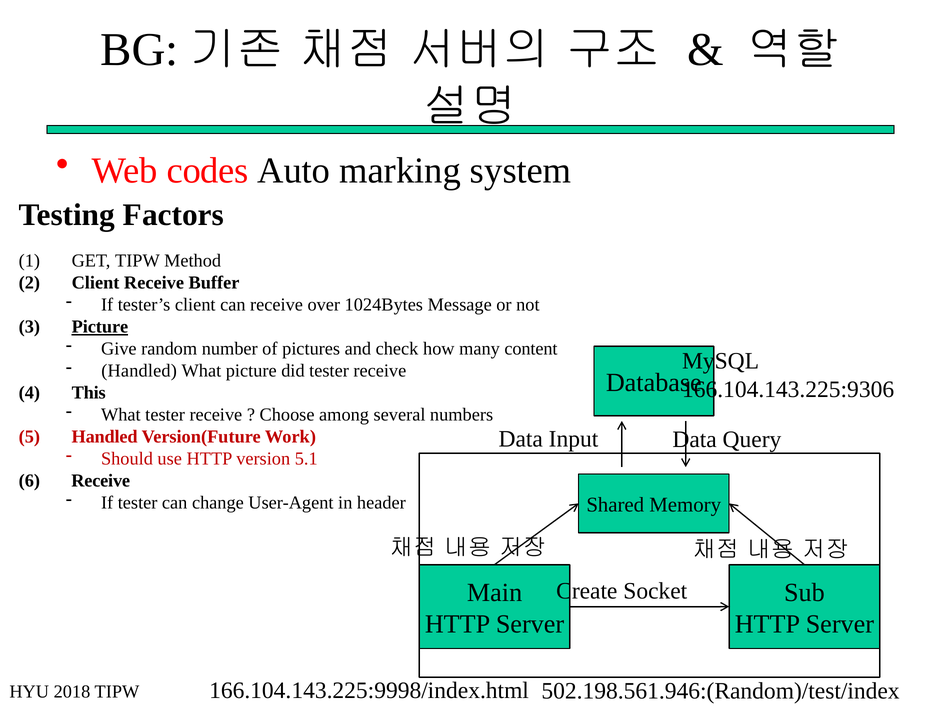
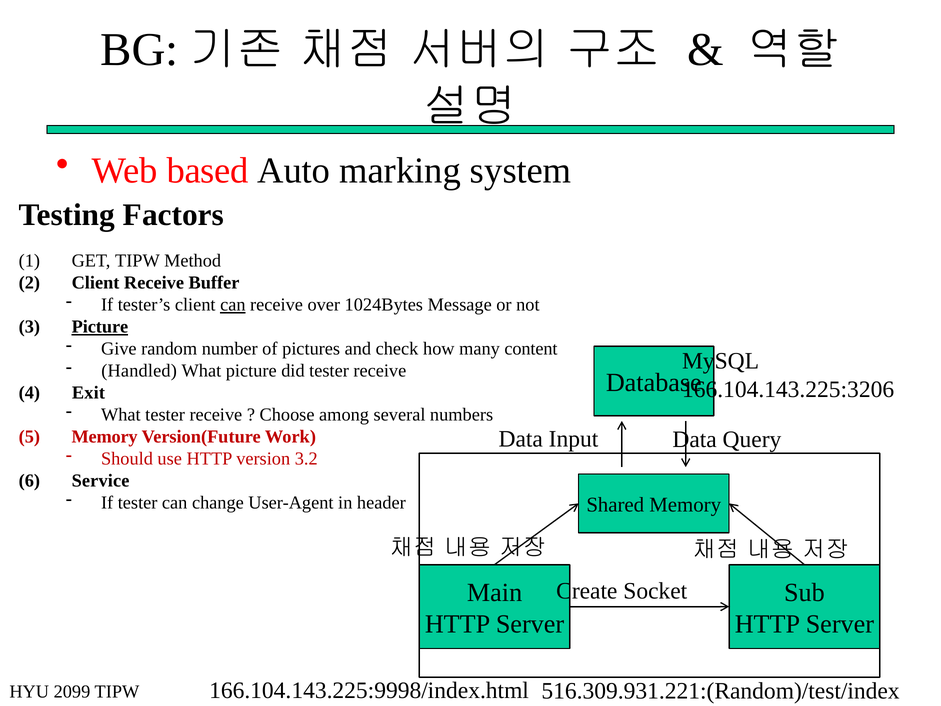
codes: codes -> based (208, 170)
can underline: none -> present (233, 305)
166.104.143.225:9306: 166.104.143.225:9306 -> 166.104.143.225:3206 (788, 389)
This: This -> Exit (88, 393)
Handled: Handled -> Memory (105, 437)
5.1: 5.1 -> 3.2 (306, 459)
Receive: Receive -> Service (101, 481)
502.198.561.946:(Random)/test/index: 502.198.561.946:(Random)/test/index -> 516.309.931.221:(Random)/test/index (721, 691)
2018: 2018 -> 2099 (72, 691)
